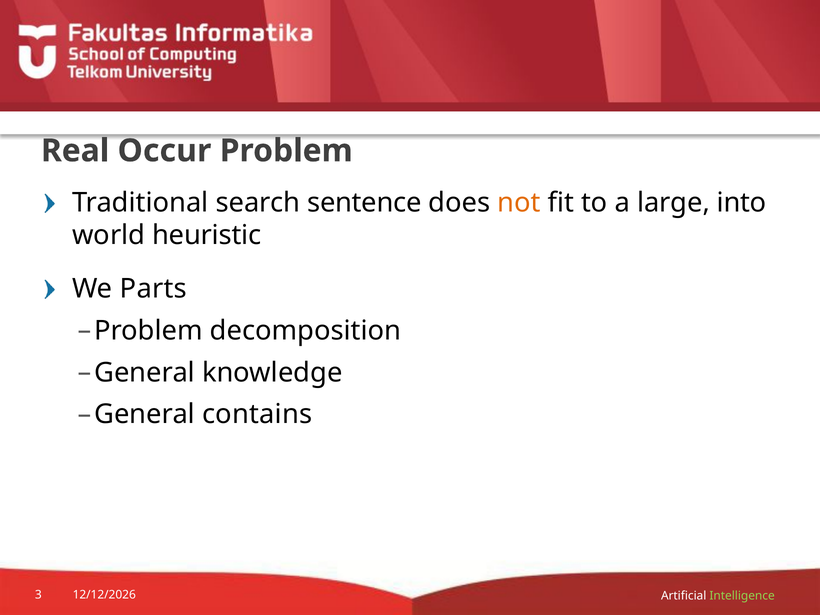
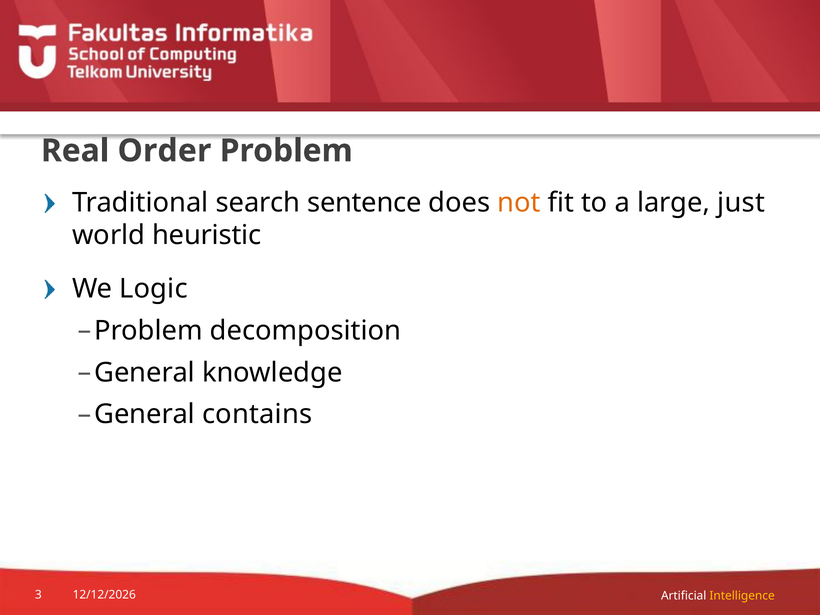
Occur: Occur -> Order (164, 151)
into: into -> just (741, 203)
Parts: Parts -> Logic (153, 289)
Intelligence colour: light green -> yellow (742, 596)
